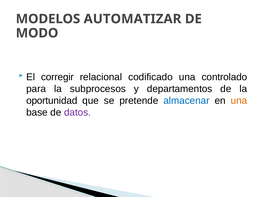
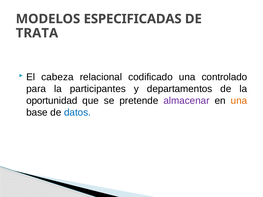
AUTOMATIZAR: AUTOMATIZAR -> ESPECIFICADAS (133, 19)
MODO: MODO -> TRATA (37, 33)
corregir: corregir -> cabeza (57, 77)
subprocesos: subprocesos -> participantes (98, 89)
almacenar colour: blue -> purple (187, 101)
datos colour: purple -> blue (77, 113)
